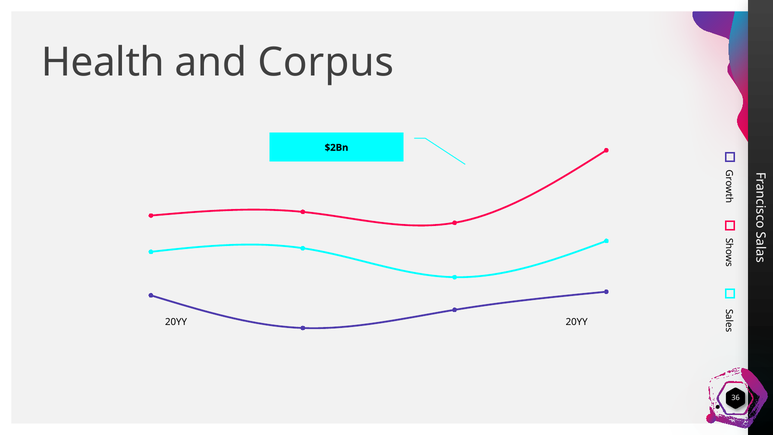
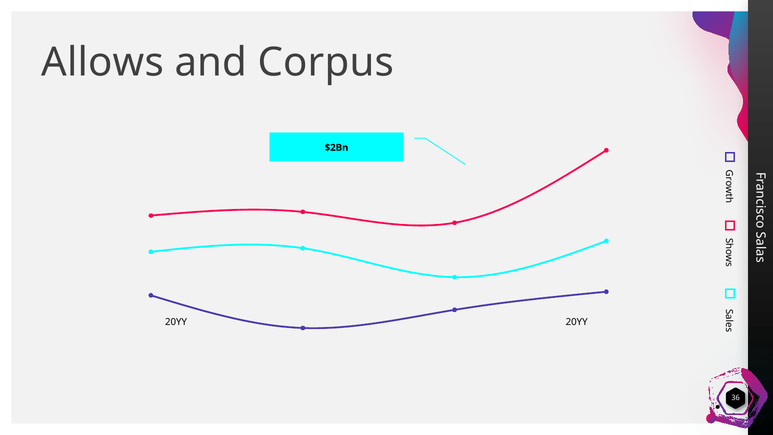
Health: Health -> Allows (103, 63)
